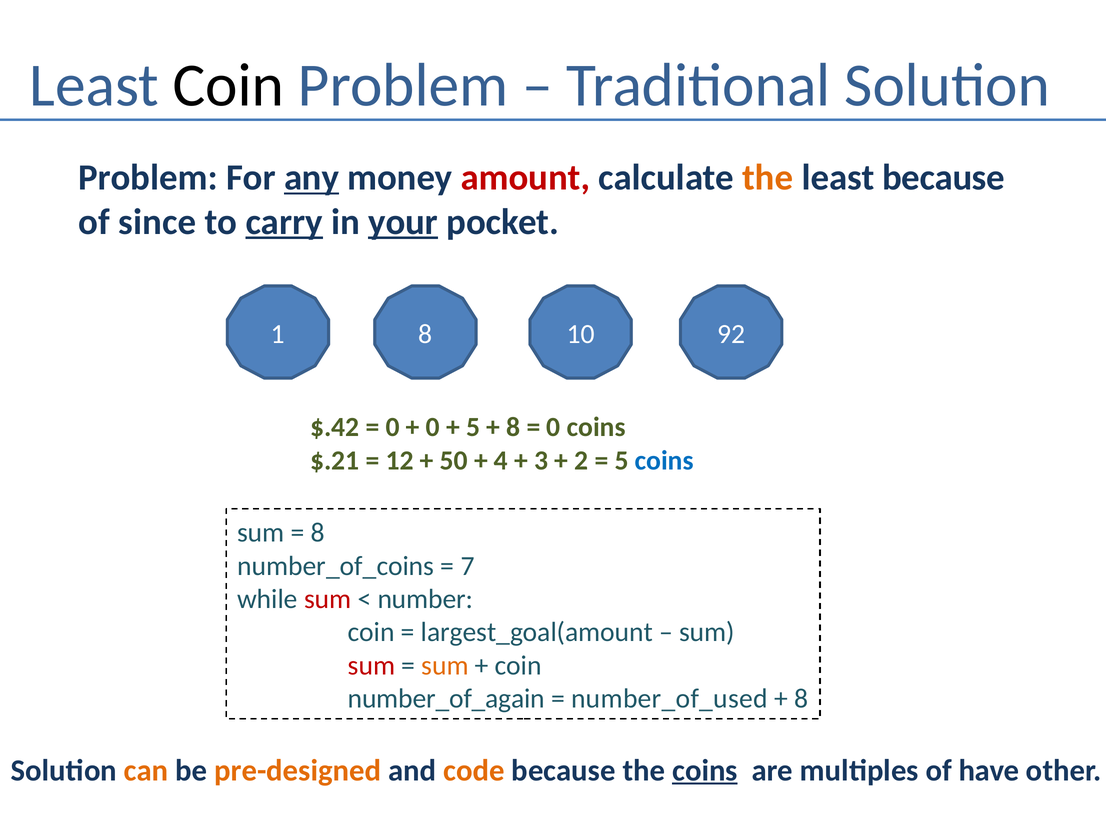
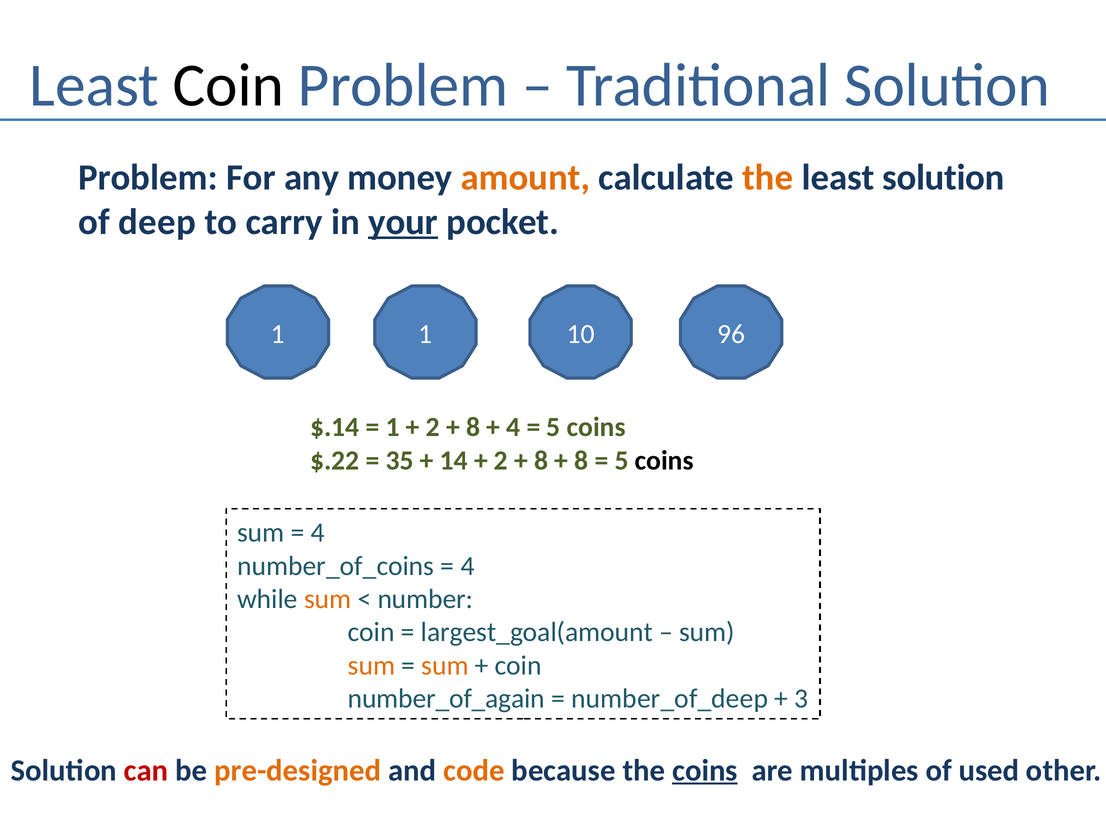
any underline: present -> none (312, 178)
amount colour: red -> orange (525, 178)
least because: because -> solution (943, 178)
since: since -> deep (157, 222)
carry underline: present -> none (284, 222)
1 8: 8 -> 1 (425, 334)
92: 92 -> 96 (731, 334)
$.42: $.42 -> $.14 (335, 427)
0: 0 -> 1 (393, 427)
0: 0 -> 2 (433, 427)
5: 5 -> 8 (473, 427)
8: 8 -> 4 (513, 427)
0: 0 -> 5 (553, 427)
$.21: $.21 -> $.22 (335, 460)
12: 12 -> 35 (400, 460)
50: 50 -> 14 (454, 460)
4: 4 -> 2 (501, 460)
3: 3 -> 8 (541, 460)
2: 2 -> 8 (581, 460)
coins colour: blue -> black (664, 460)
8: 8 -> 4 (318, 532)
7: 7 -> 4 (468, 566)
sum colour: red -> orange (328, 599)
sum colour: red -> orange (371, 665)
number_of_used: number_of_used -> number_of_deep (670, 698)
8: 8 -> 3 (801, 698)
can colour: orange -> red (146, 770)
have: have -> used (989, 770)
